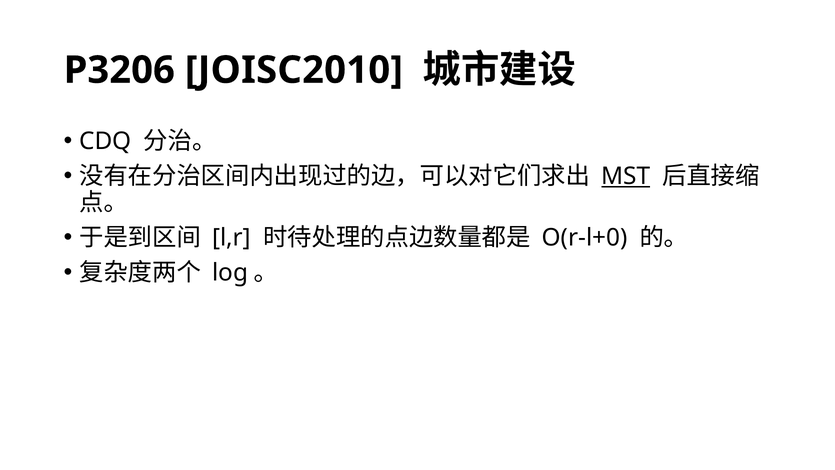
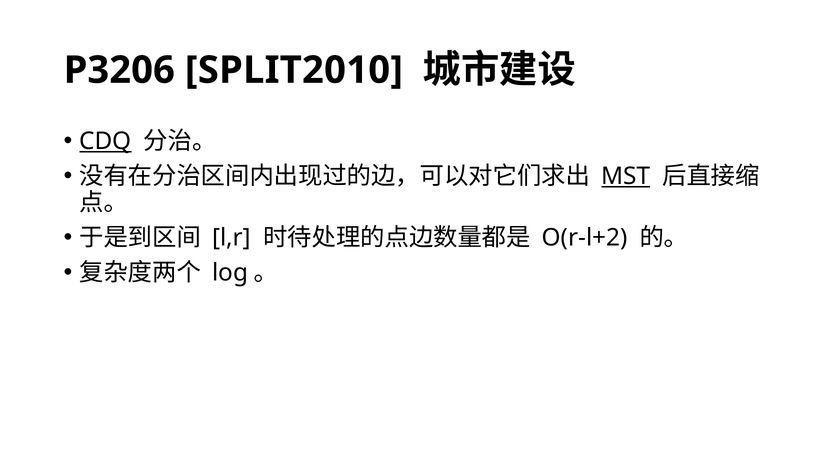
JOISC2010: JOISC2010 -> SPLIT2010 (294, 70)
CDQ underline: none -> present (105, 141)
O(r-l+0: O(r-l+0 -> O(r-l+2 (585, 238)
